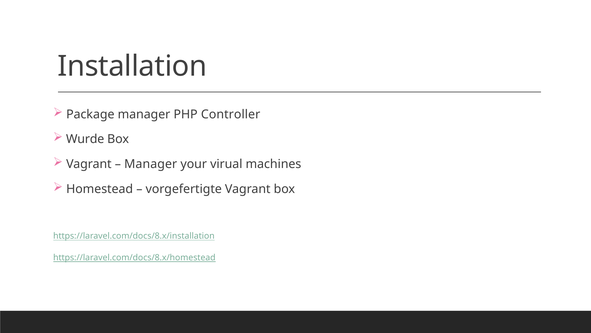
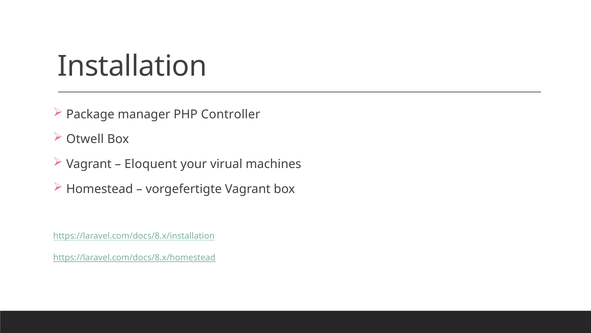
Wurde: Wurde -> Otwell (85, 139)
Manager: Manager -> Eloquent (151, 164)
